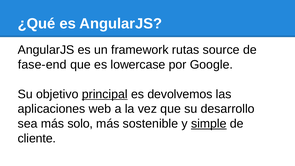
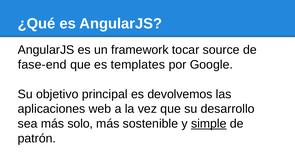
rutas: rutas -> tocar (186, 50)
lowercase: lowercase -> templates (138, 65)
principal underline: present -> none (105, 94)
cliente: cliente -> patrón (37, 138)
